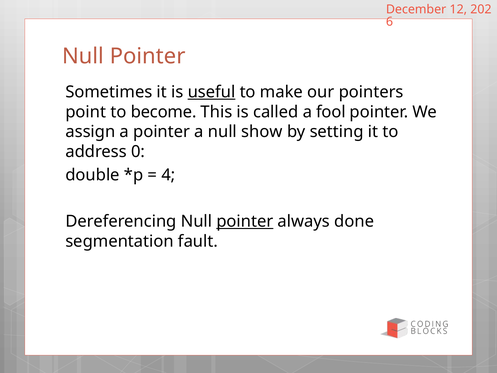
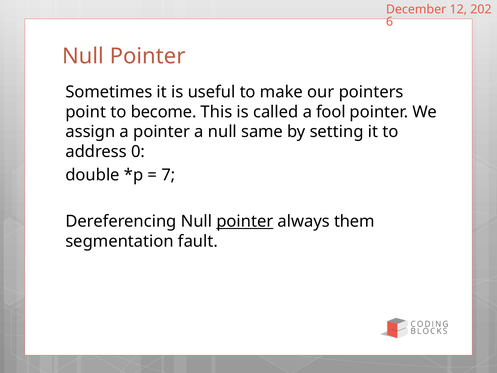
useful underline: present -> none (212, 92)
show: show -> same (262, 132)
4: 4 -> 7 (168, 175)
done: done -> them (354, 221)
